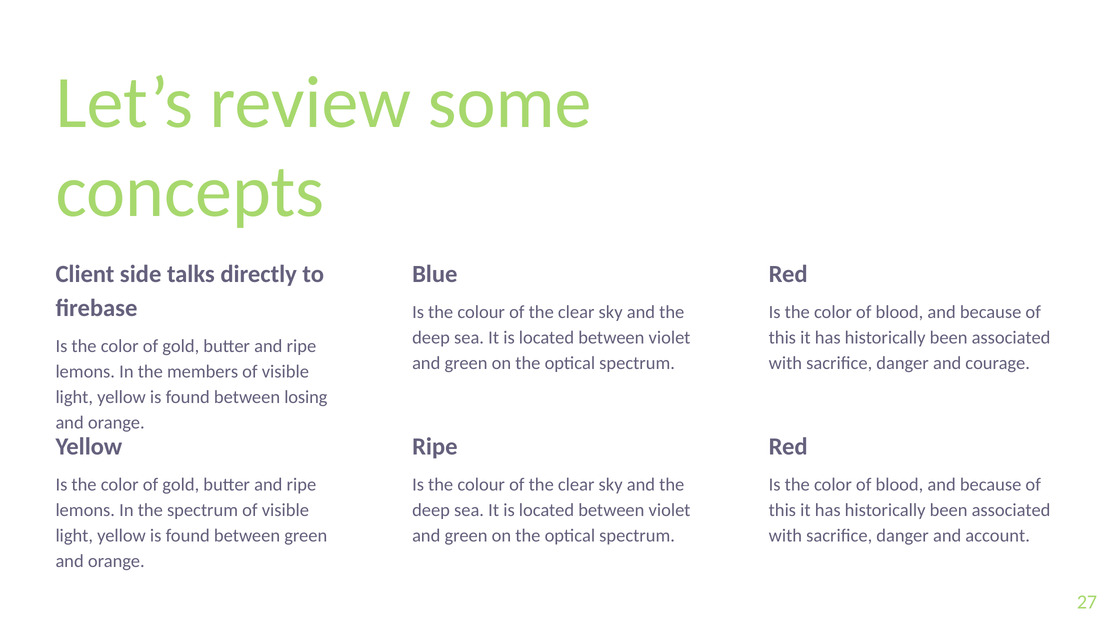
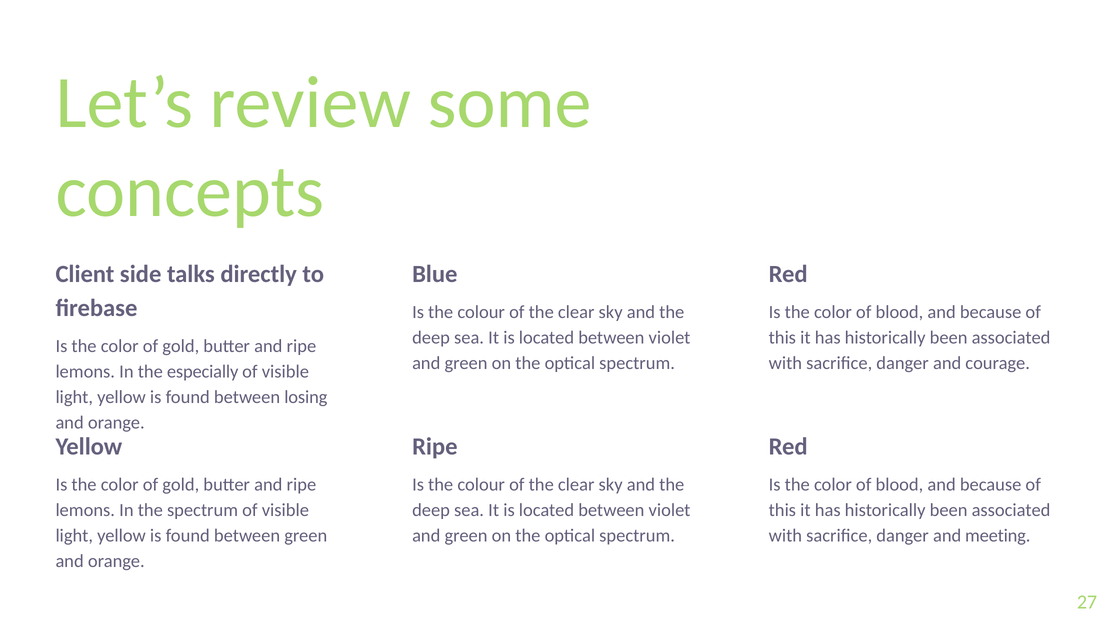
members: members -> especially (203, 372)
account: account -> meeting (998, 536)
